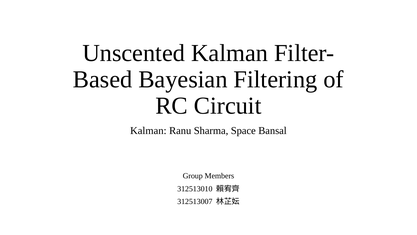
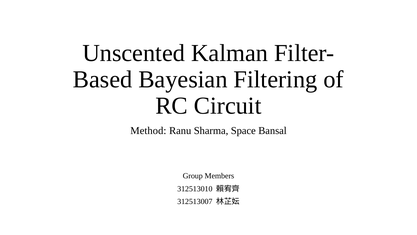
Kalman: Kalman -> Method (148, 130)
